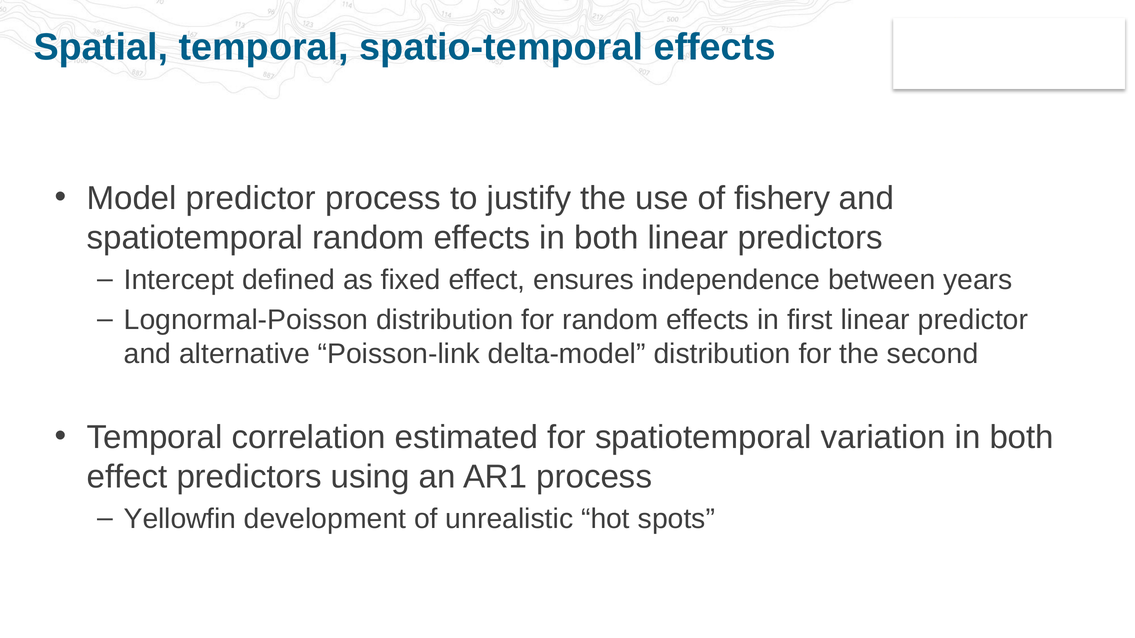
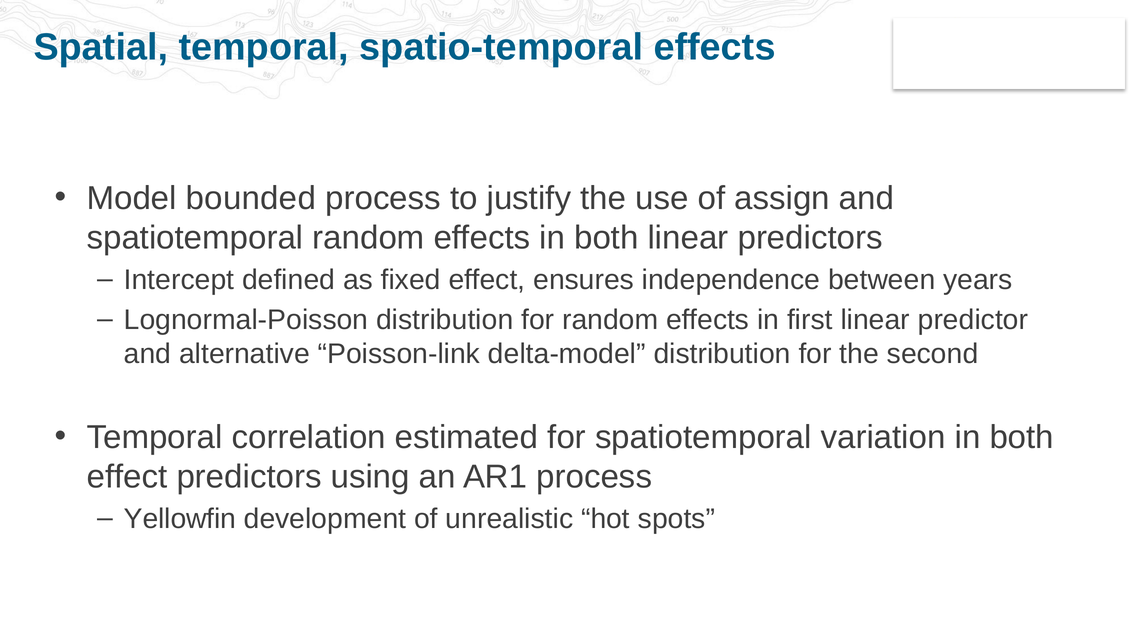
Model predictor: predictor -> bounded (251, 198)
fishery: fishery -> assign (782, 198)
